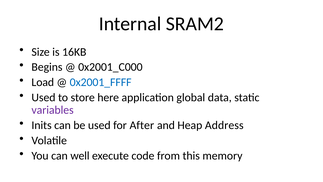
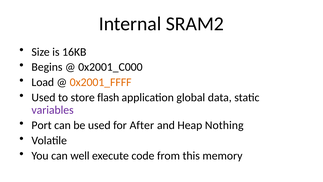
0x2001_FFFF colour: blue -> orange (101, 82)
here: here -> flash (108, 97)
Inits: Inits -> Port (42, 125)
Address: Address -> Nothing (224, 125)
